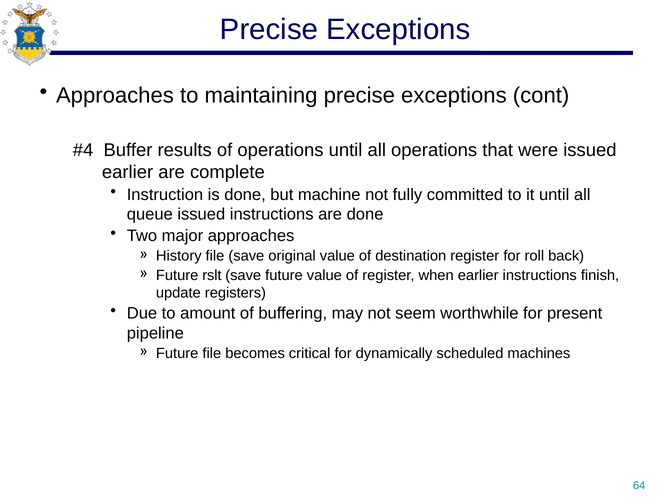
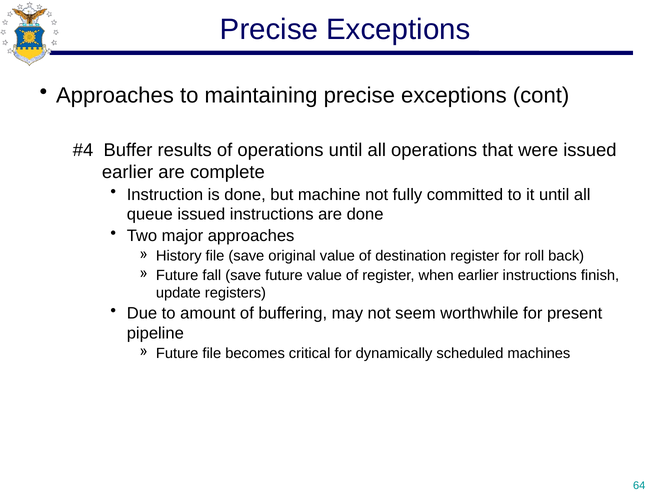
rslt: rslt -> fall (212, 275)
